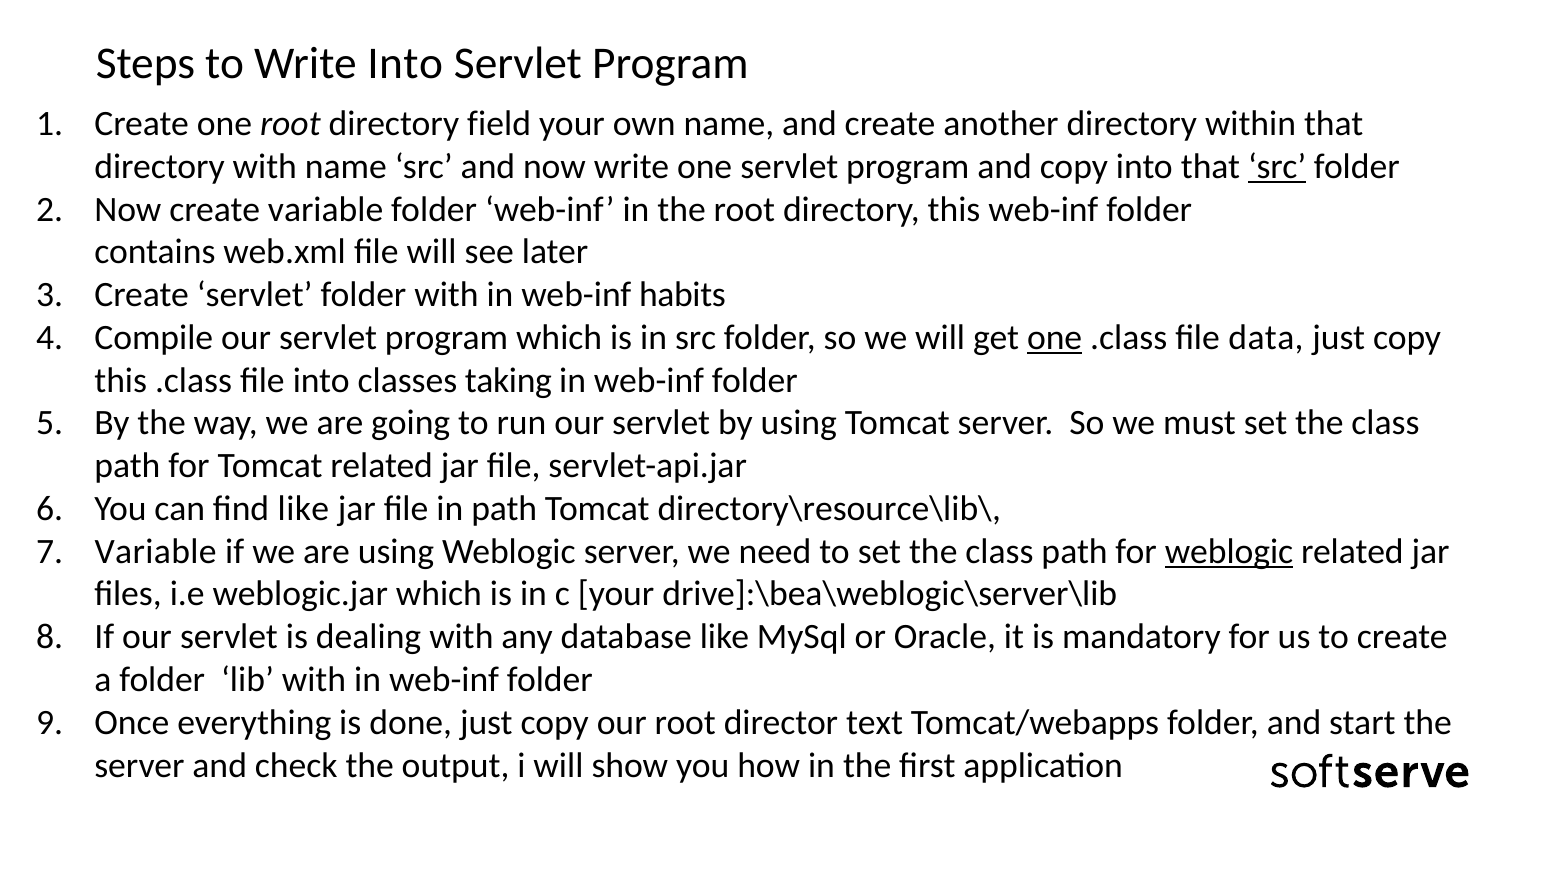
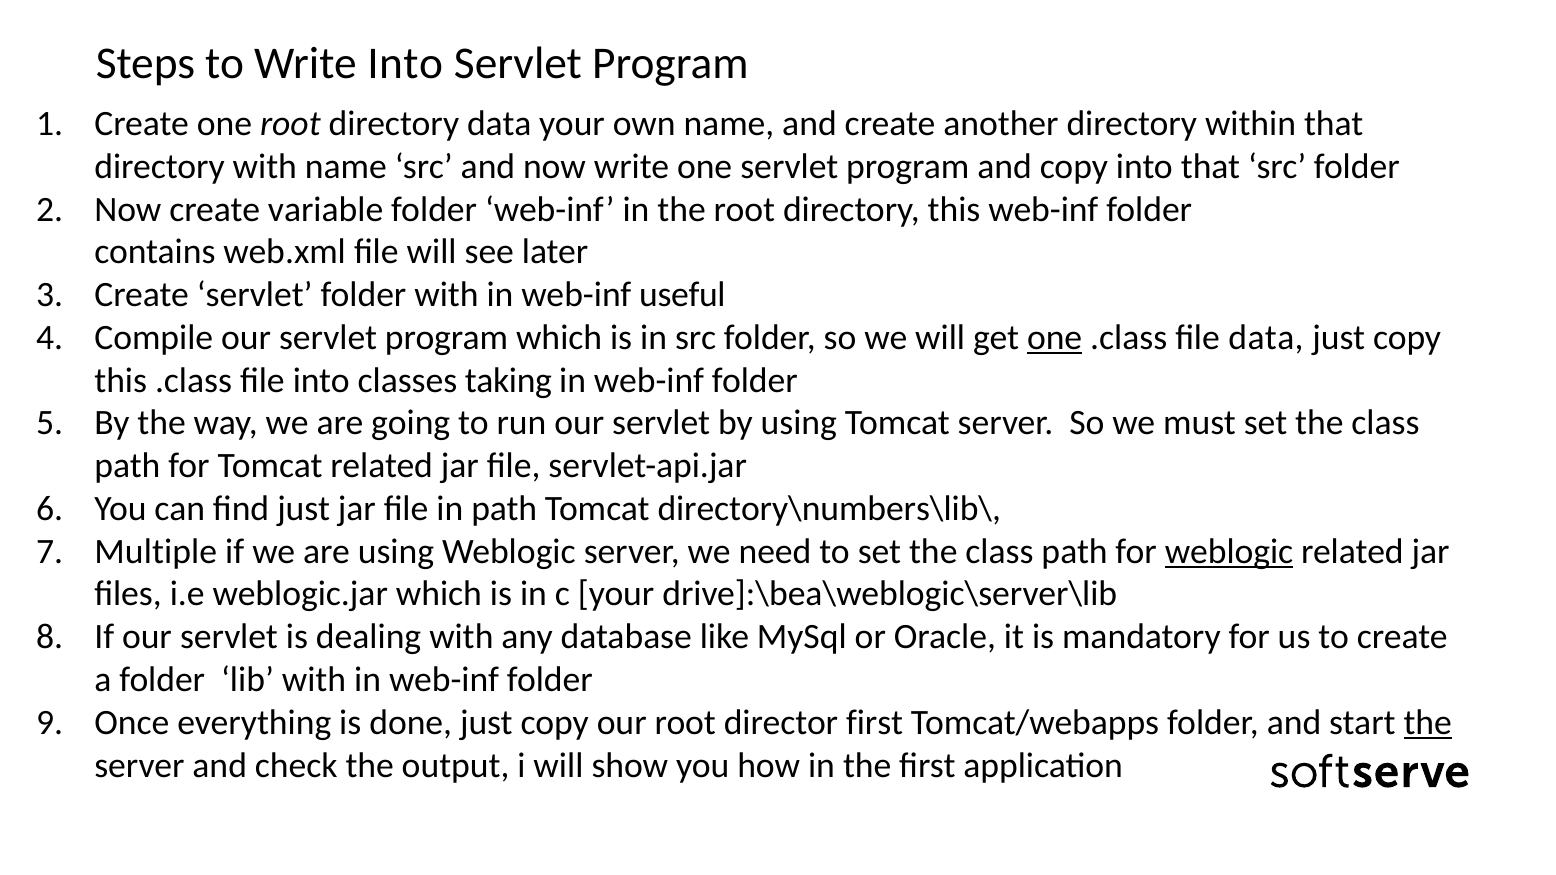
directory field: field -> data (499, 124)
src underline: present -> none (1277, 167)
habits: habits -> useful (682, 295)
find like: like -> just (304, 509)
directory\resource\lib\: directory\resource\lib\ -> directory\numbers\lib\ (829, 509)
Variable: Variable -> Multiple (156, 552)
director text: text -> first (875, 723)
the underline: none -> present (1428, 723)
